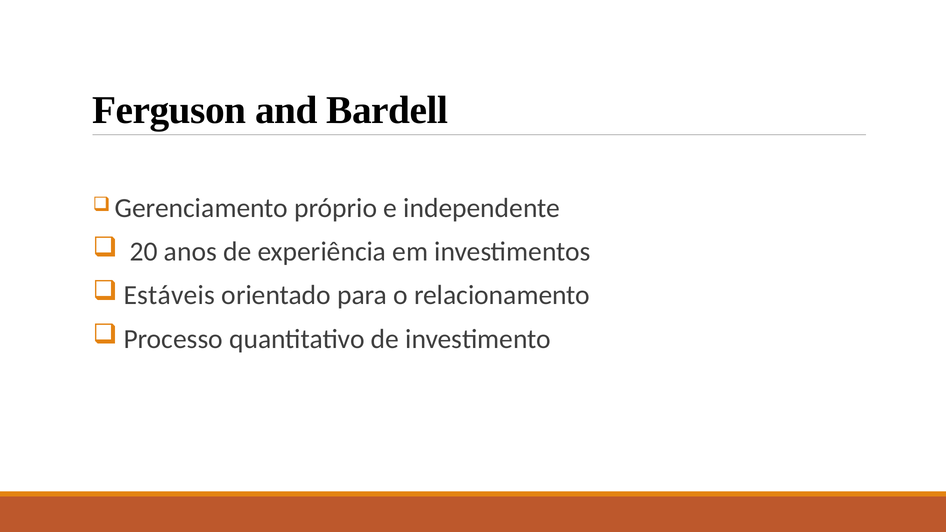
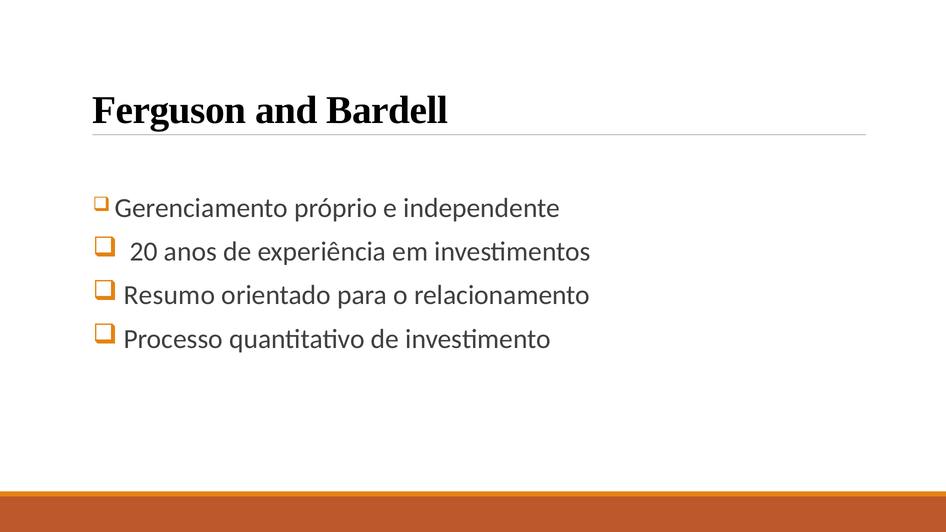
Estáveis: Estáveis -> Resumo (169, 295)
